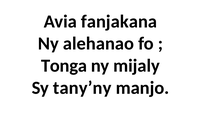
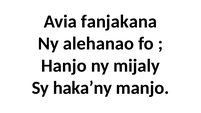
Tonga: Tonga -> Hanjo (64, 66)
tany’ny: tany’ny -> haka’ny (82, 88)
